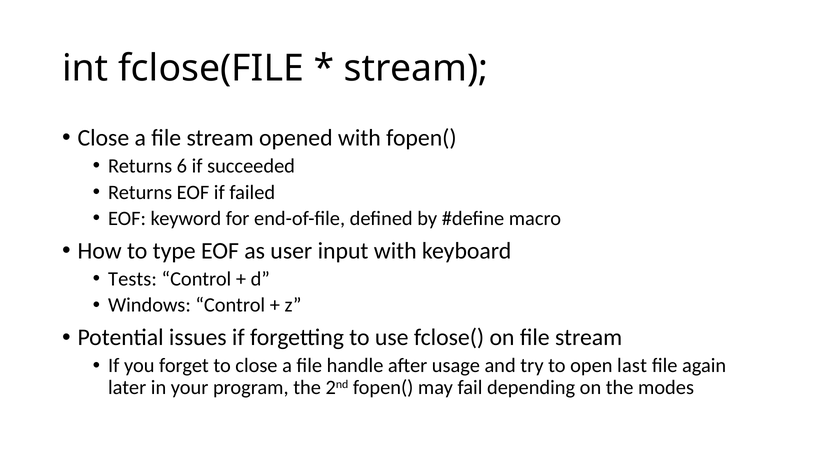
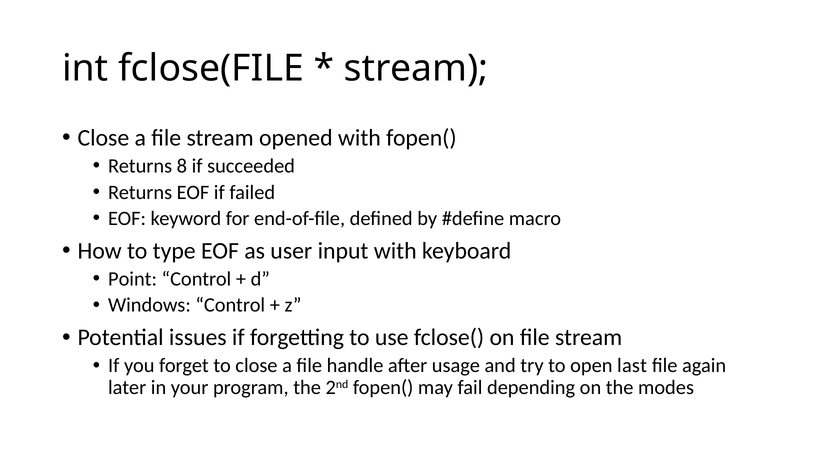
6: 6 -> 8 (182, 166)
Tests: Tests -> Point (133, 279)
